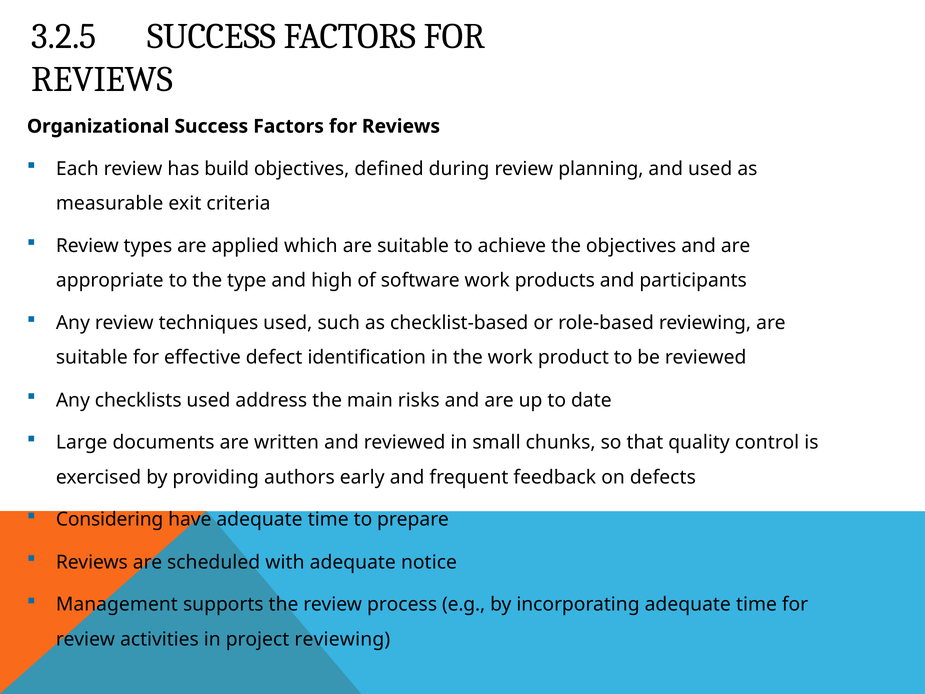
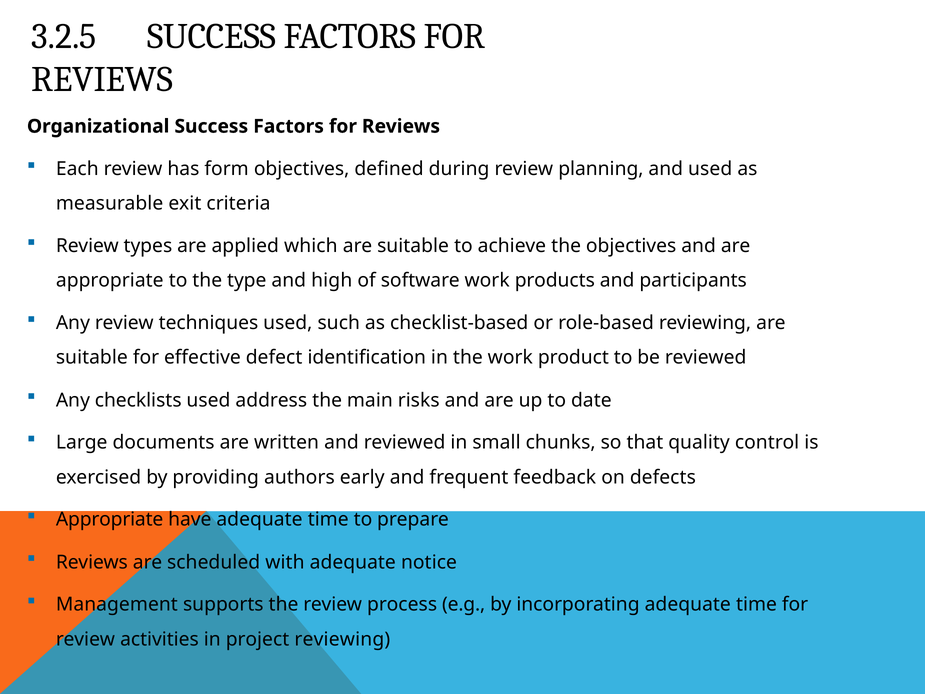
build: build -> form (227, 169)
Considering: Considering -> Appropriate (110, 519)
